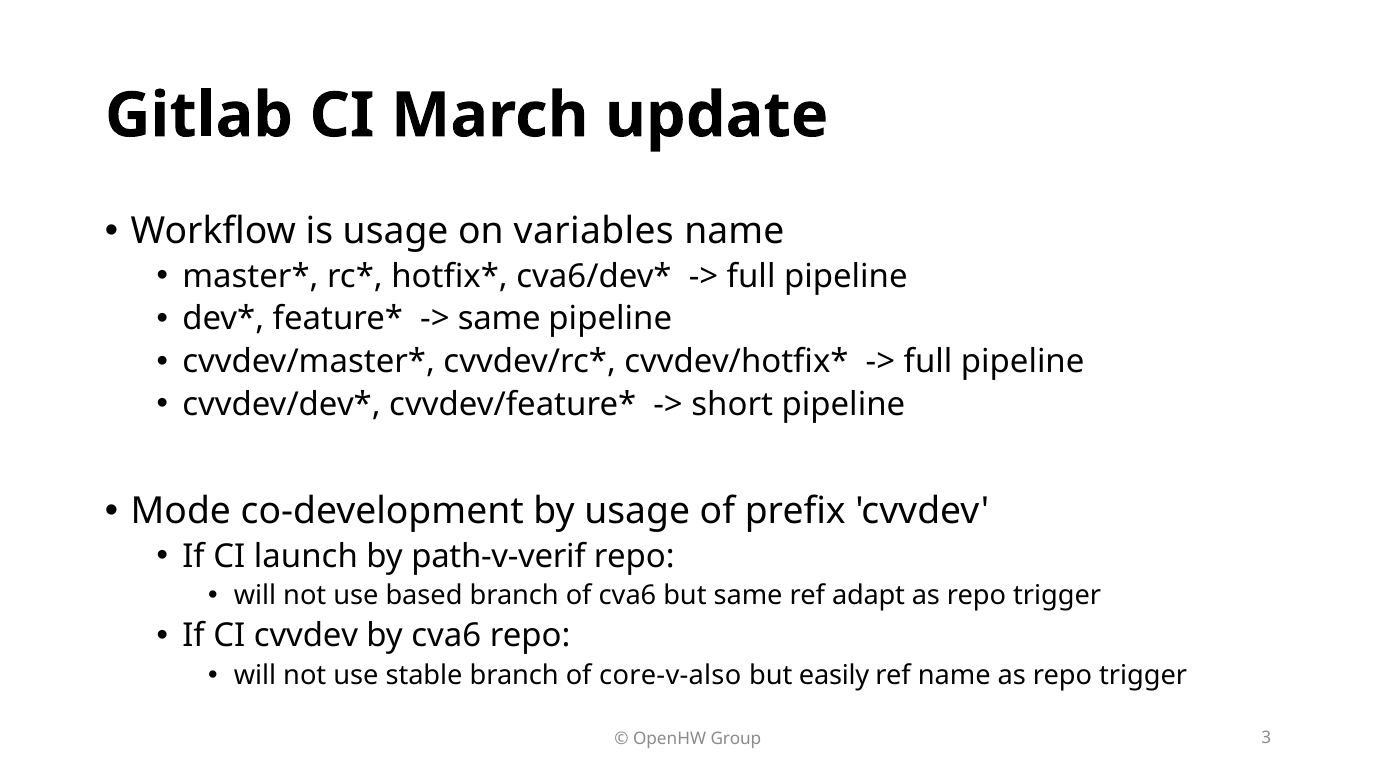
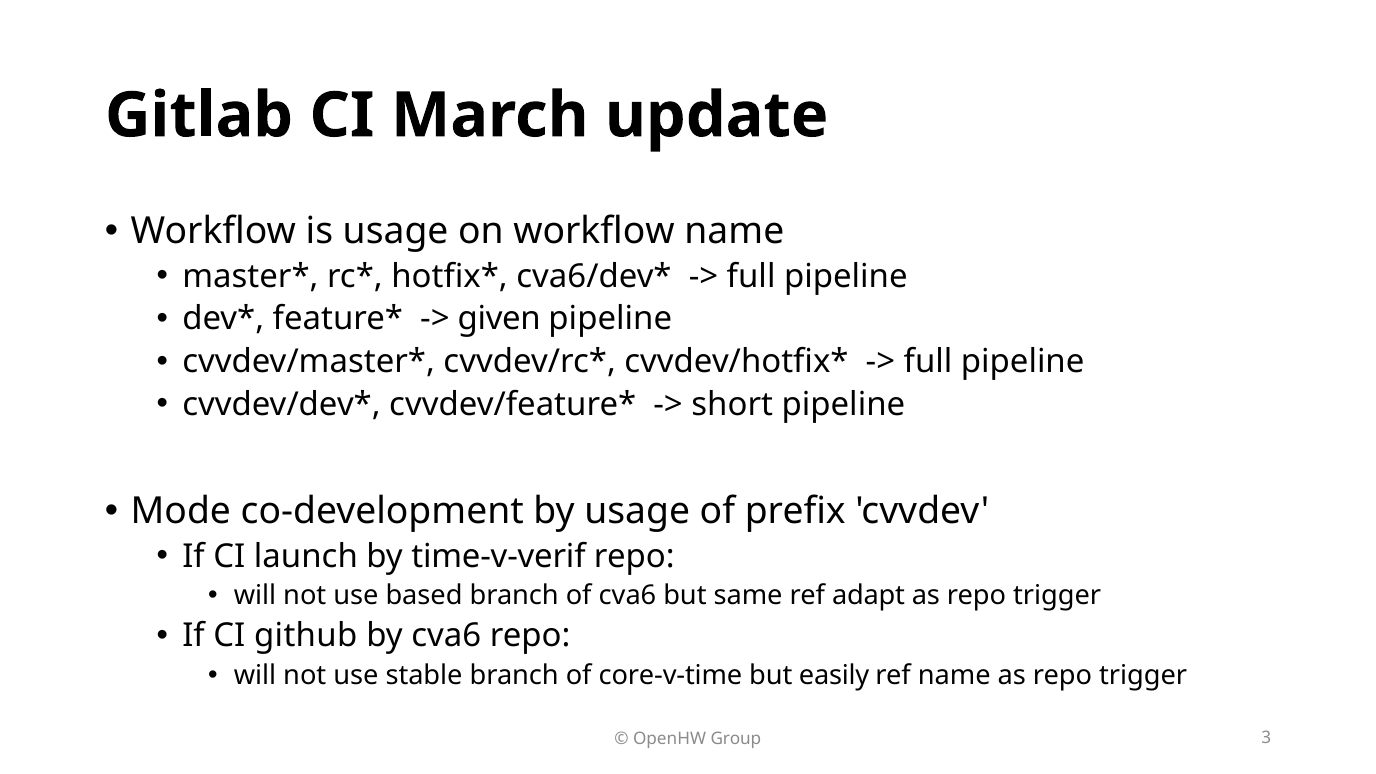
on variables: variables -> workflow (594, 231)
same: same -> given (499, 319)
path-v-verif: path-v-verif -> time-v-verif (498, 556)
CI cvvdev: cvvdev -> github (306, 636)
core-v-also: core-v-also -> core-v-time (670, 675)
